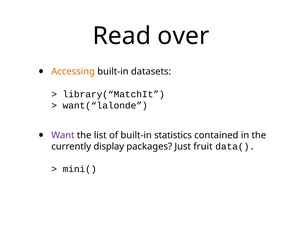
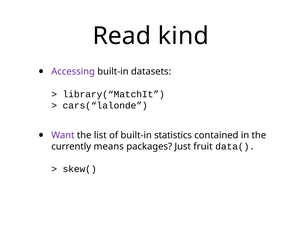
over: over -> kind (183, 36)
Accessing colour: orange -> purple (73, 72)
want(“lalonde: want(“lalonde -> cars(“lalonde (105, 106)
display: display -> means (109, 147)
mini(: mini( -> skew( (80, 170)
